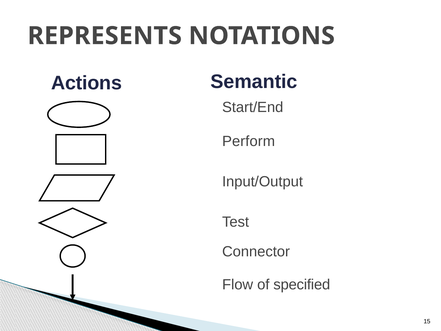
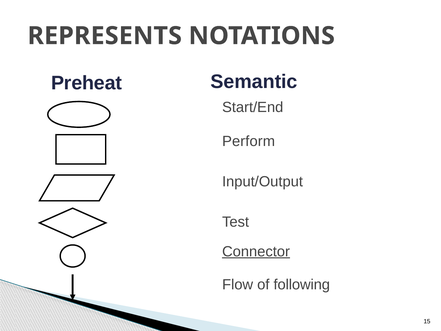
Actions: Actions -> Preheat (87, 83)
Connector underline: none -> present (256, 251)
specified: specified -> following (302, 284)
